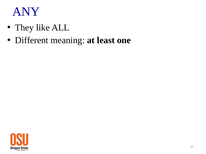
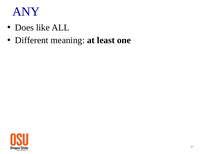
They: They -> Does (24, 28)
